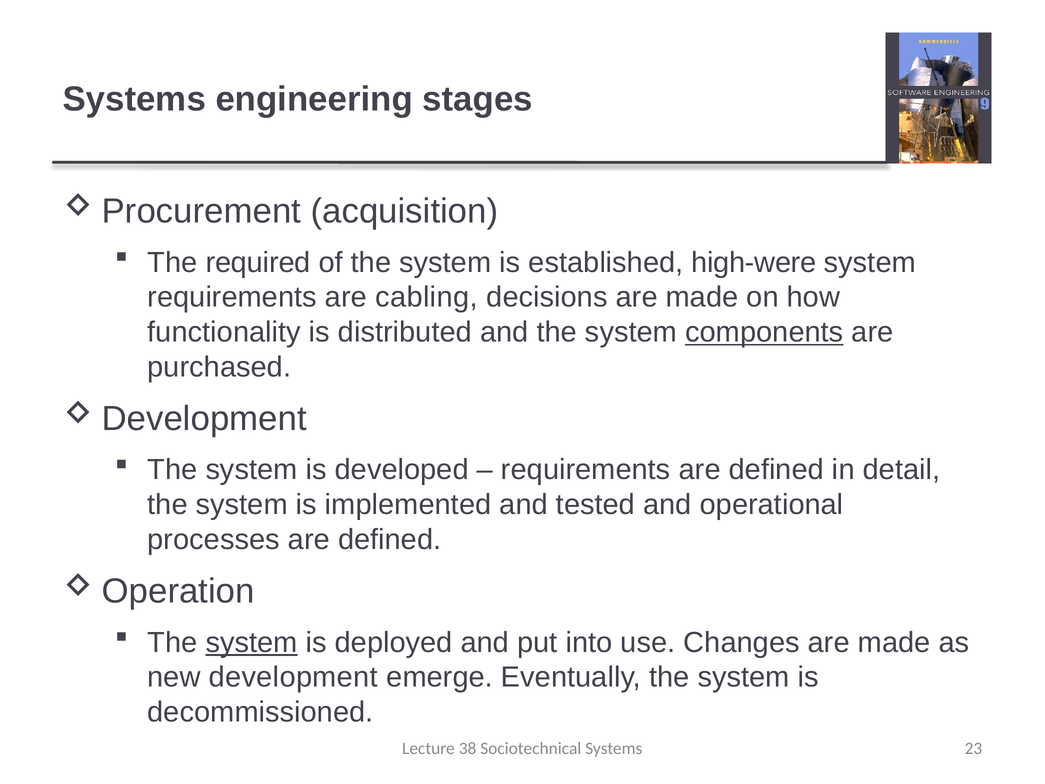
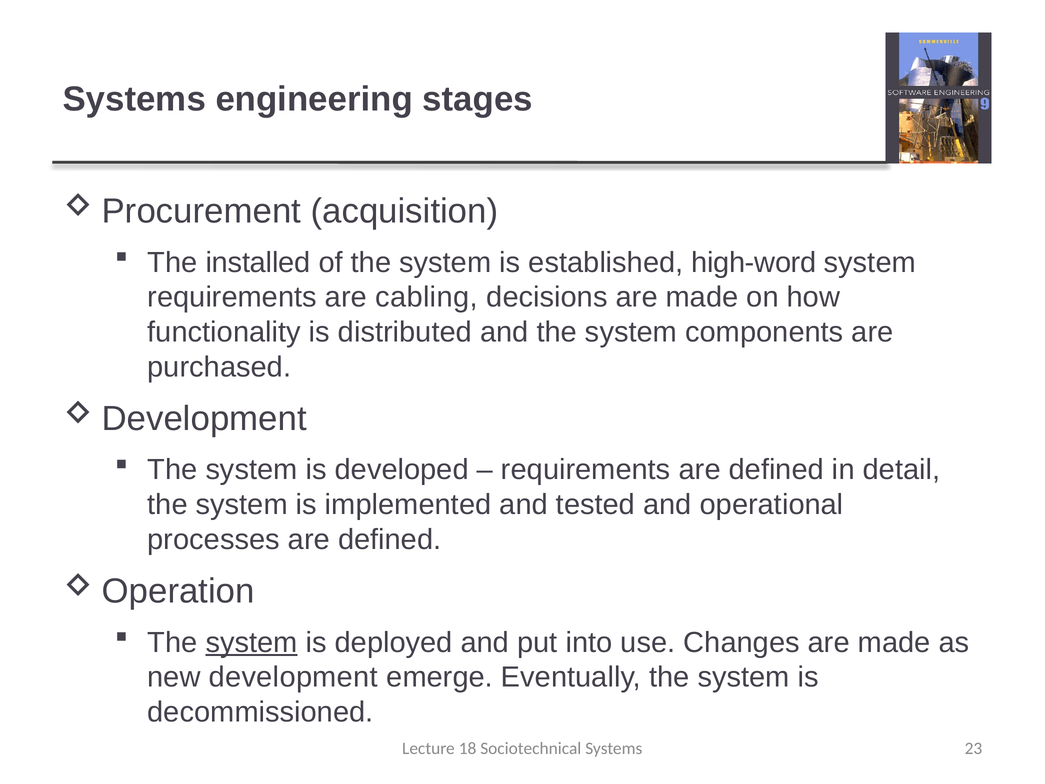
required: required -> installed (258, 262)
high-were: high-were -> high-word (754, 262)
components underline: present -> none (764, 332)
38: 38 -> 18 (468, 748)
